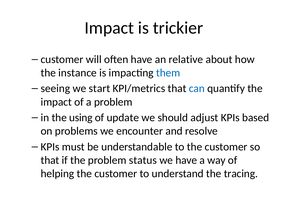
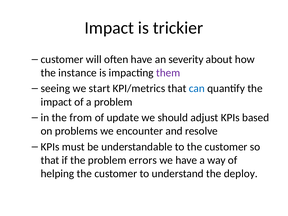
relative: relative -> severity (186, 59)
them colour: blue -> purple (168, 73)
using: using -> from (81, 118)
status: status -> errors (143, 160)
tracing: tracing -> deploy (241, 174)
